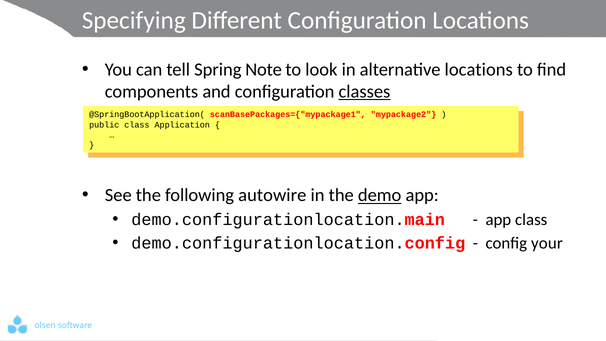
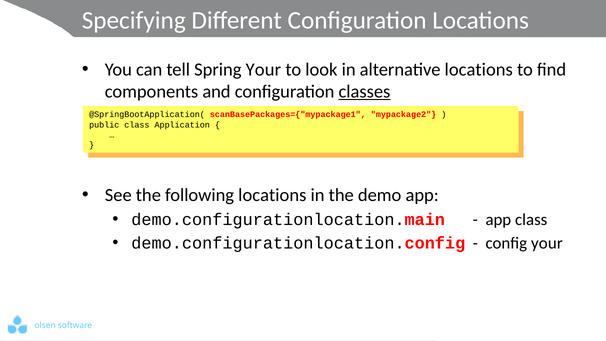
Spring Note: Note -> Your (263, 69)
following autowire: autowire -> locations (272, 195)
demo underline: present -> none (380, 195)
